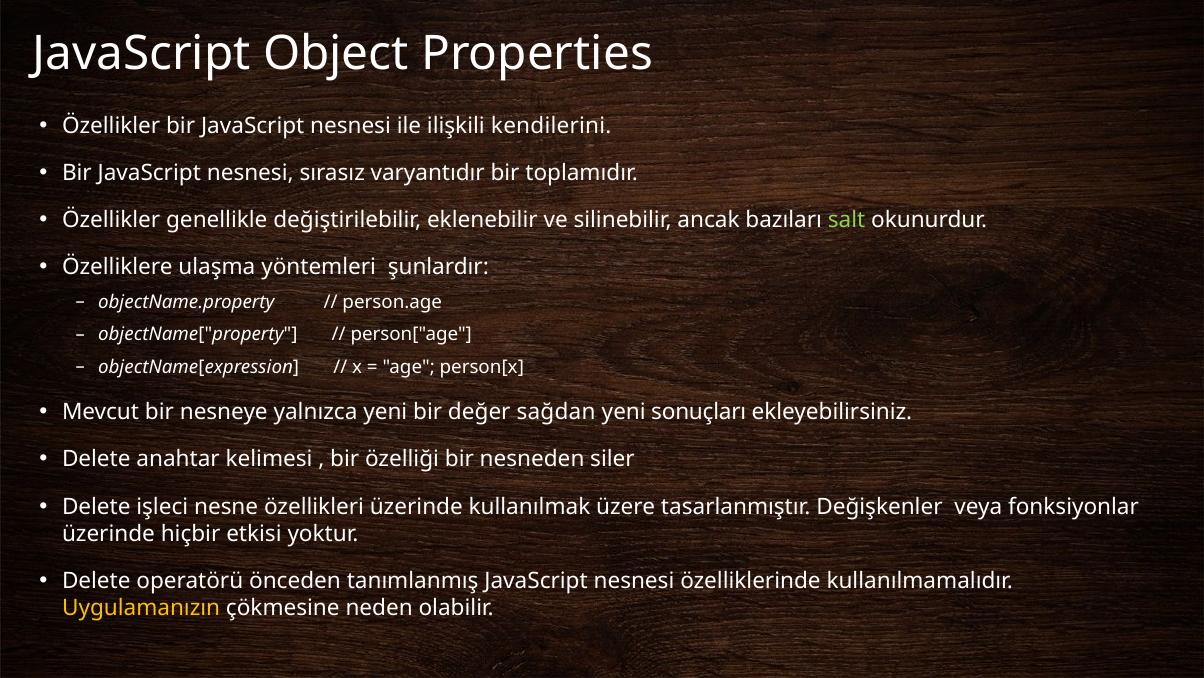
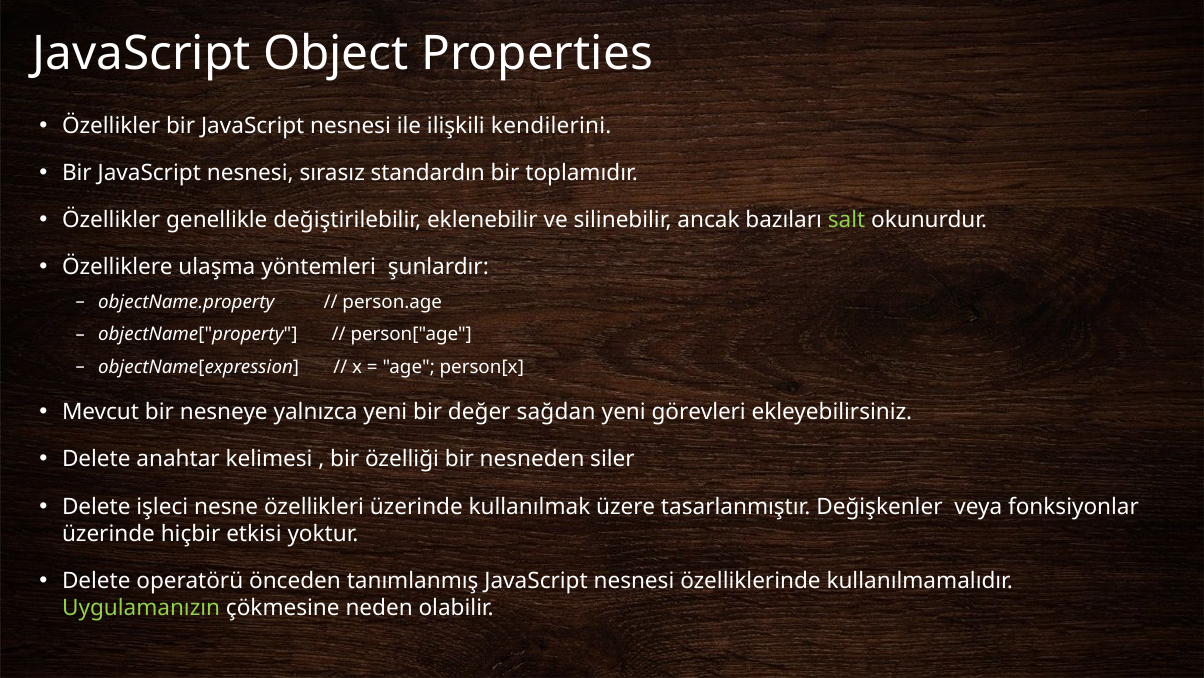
varyantıdır: varyantıdır -> standardın (428, 173)
sonuçları: sonuçları -> görevleri (699, 412)
Uygulamanızın colour: yellow -> light green (141, 608)
